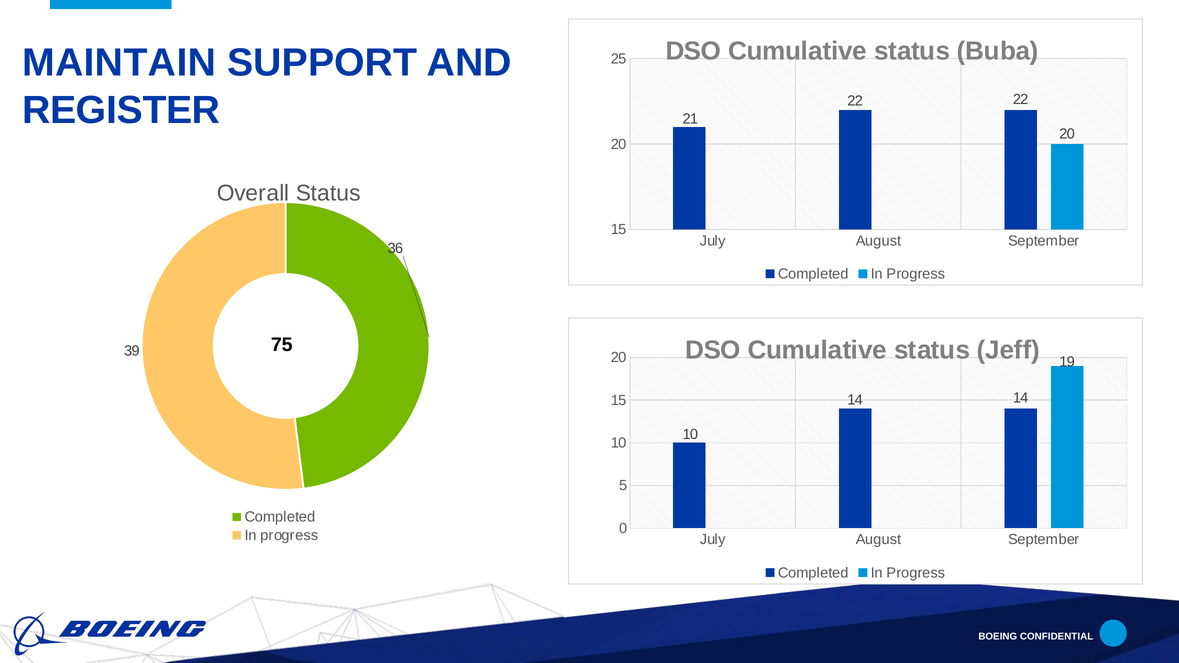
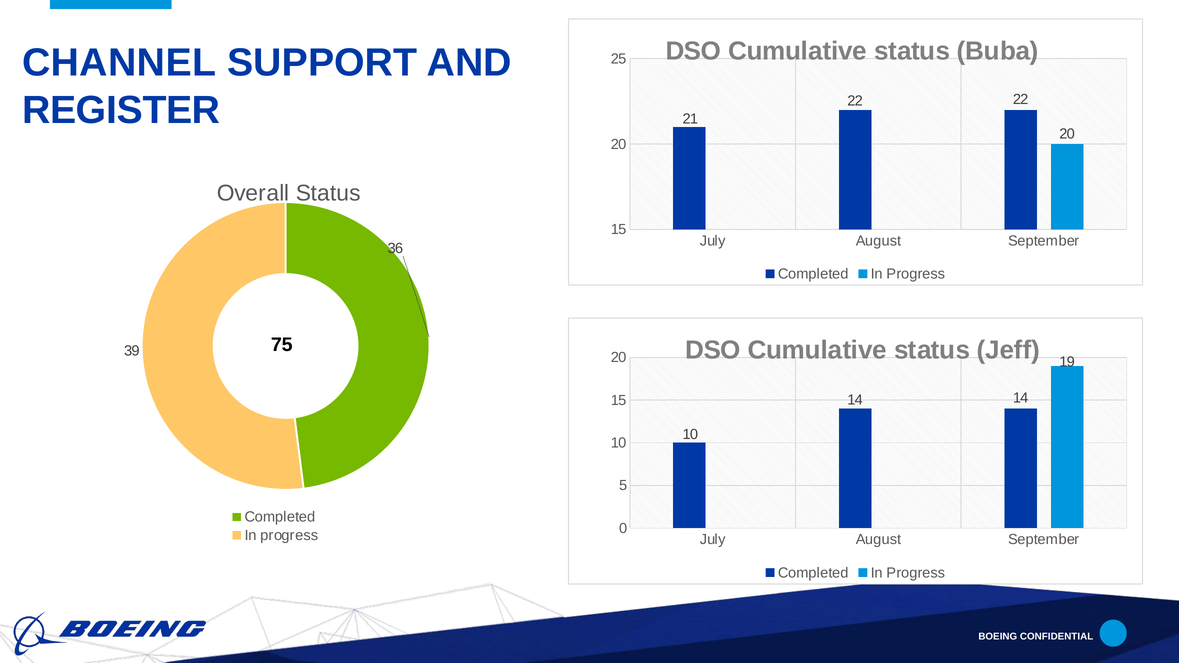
MAINTAIN: MAINTAIN -> CHANNEL (119, 63)
